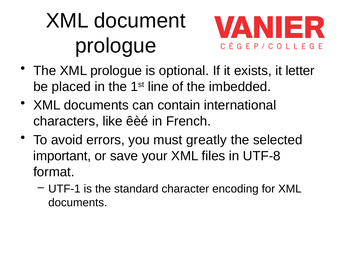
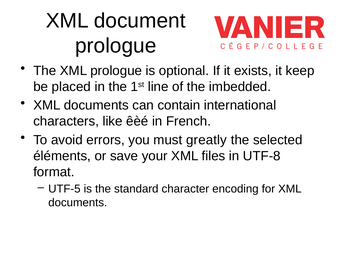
letter: letter -> keep (300, 70)
important: important -> éléments (62, 156)
UTF-1: UTF-1 -> UTF-5 (64, 189)
